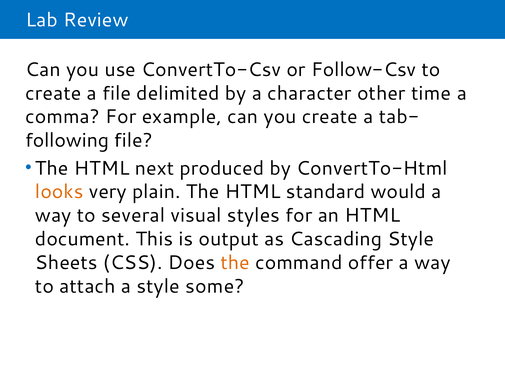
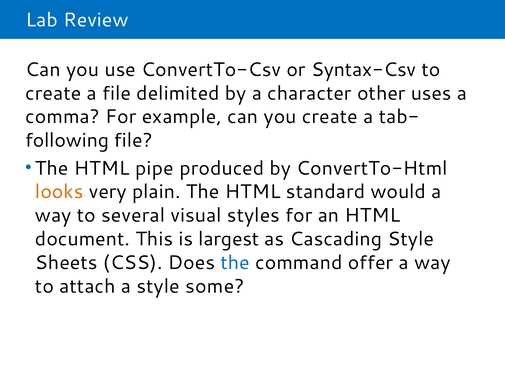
Follow-Csv: Follow-Csv -> Syntax-Csv (364, 70)
time: time -> uses (431, 93)
next: next -> pipe (154, 168)
output: output -> largest (229, 239)
the colour: orange -> blue (235, 262)
